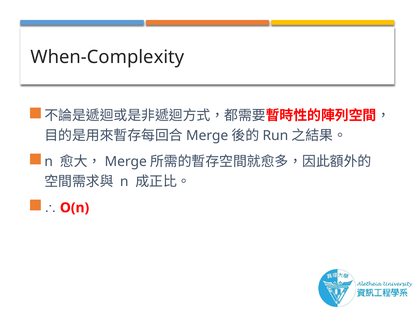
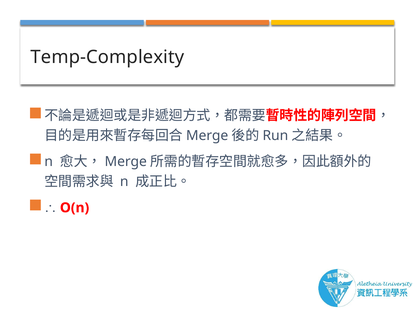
When-Complexity: When-Complexity -> Temp-Complexity (107, 57)
